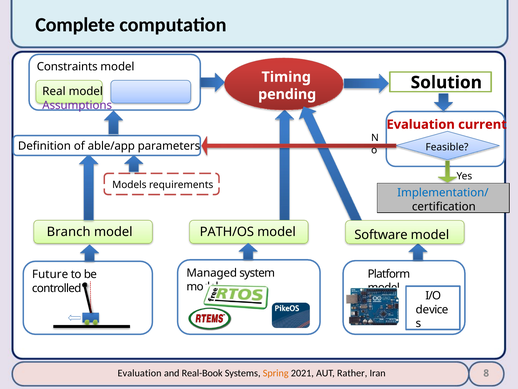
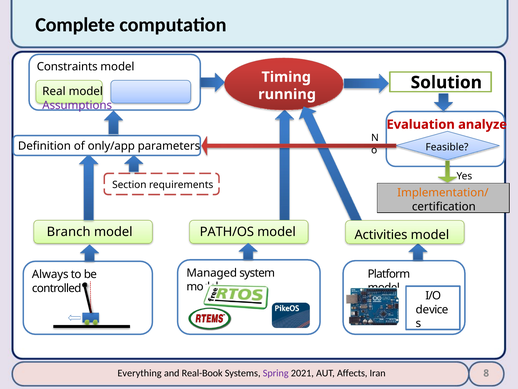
pending: pending -> running (287, 94)
current: current -> analyze (483, 124)
able/app: able/app -> only/app (111, 146)
Models: Models -> Section (129, 184)
Implementation/ colour: blue -> orange (443, 193)
Software: Software -> Activities (381, 235)
Future: Future -> Always (50, 274)
Evaluation: Evaluation -> Everything (140, 373)
Spring colour: orange -> purple (276, 373)
Rather: Rather -> Affects (352, 373)
